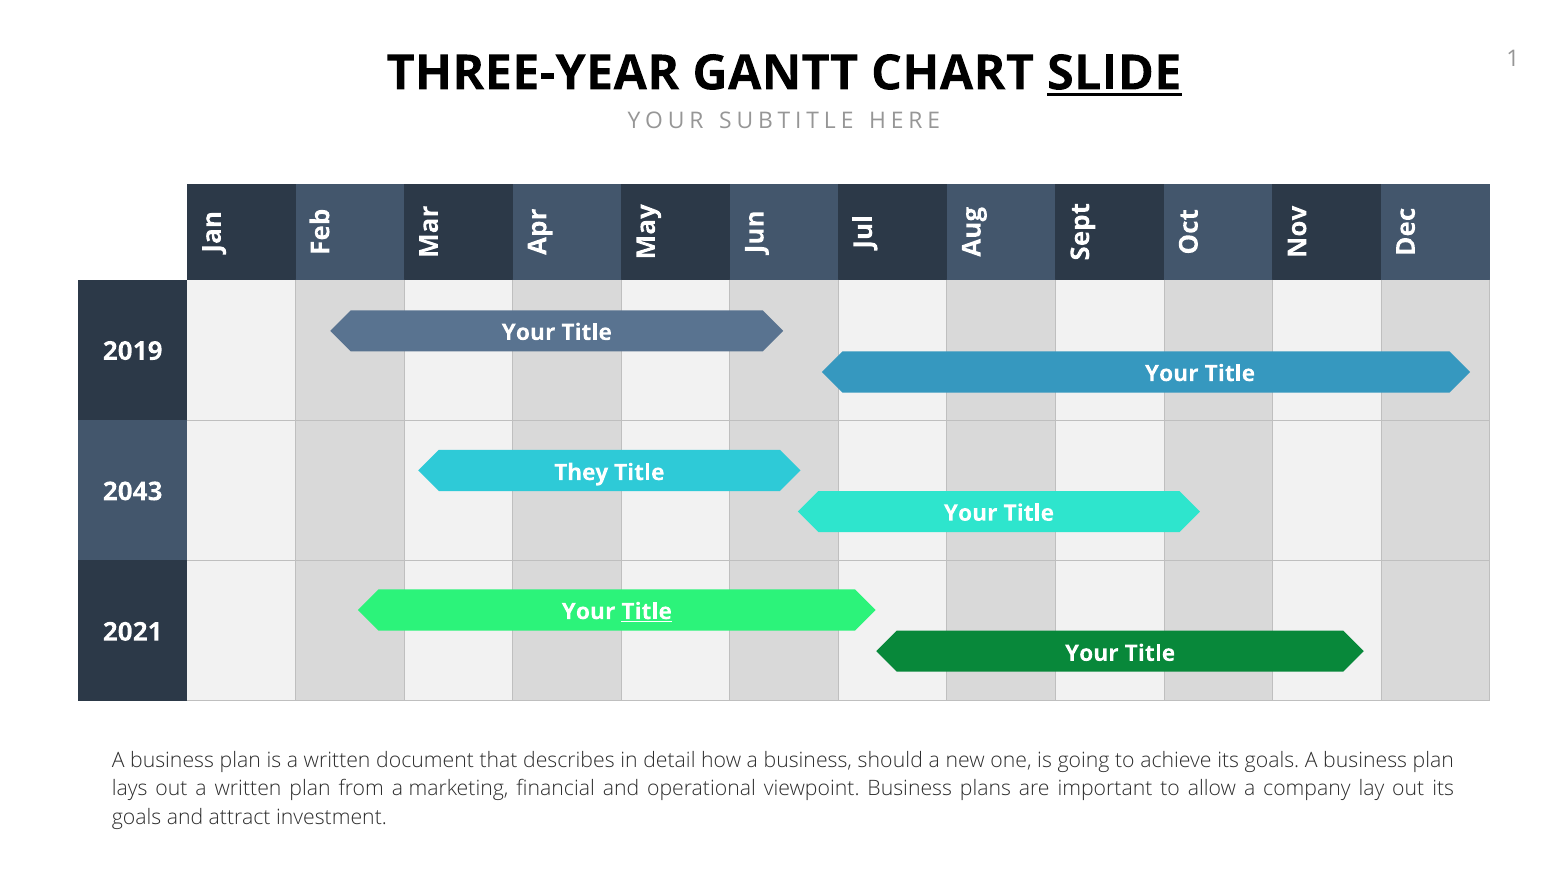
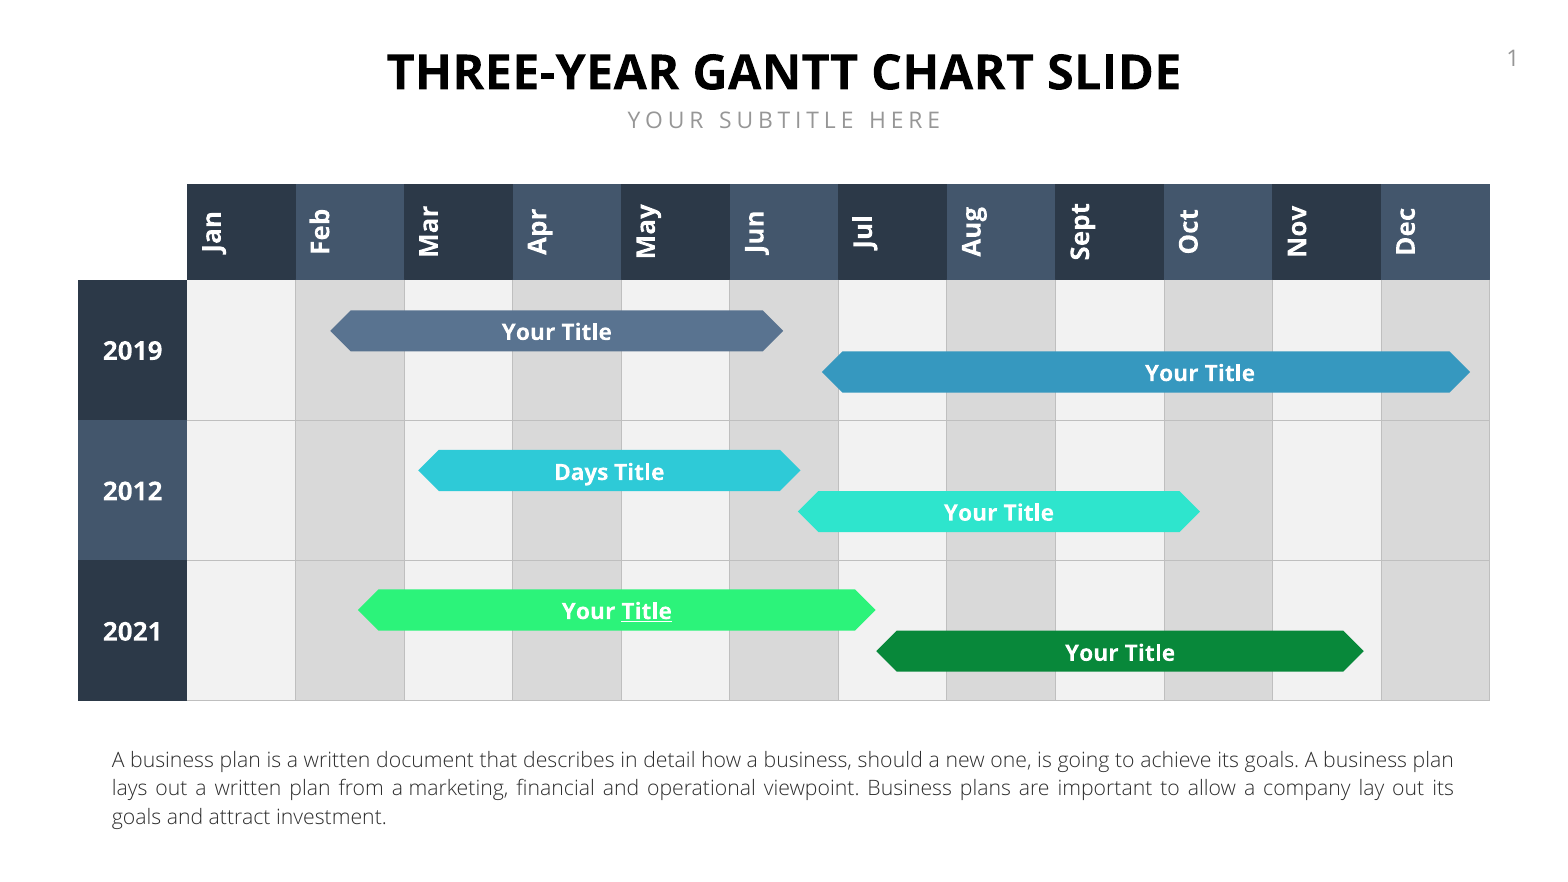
SLIDE underline: present -> none (1114, 73)
They: They -> Days (581, 473)
2043: 2043 -> 2012 (133, 492)
